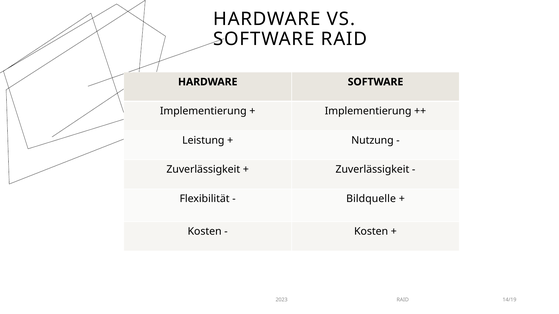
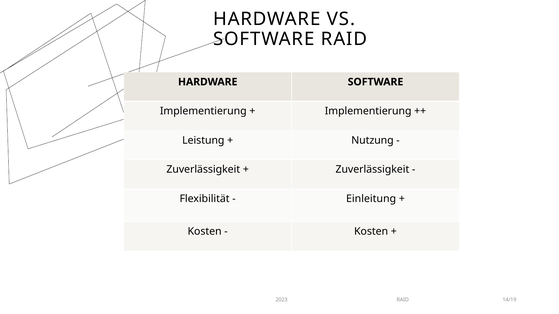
Bildquelle: Bildquelle -> Einleitung (371, 199)
